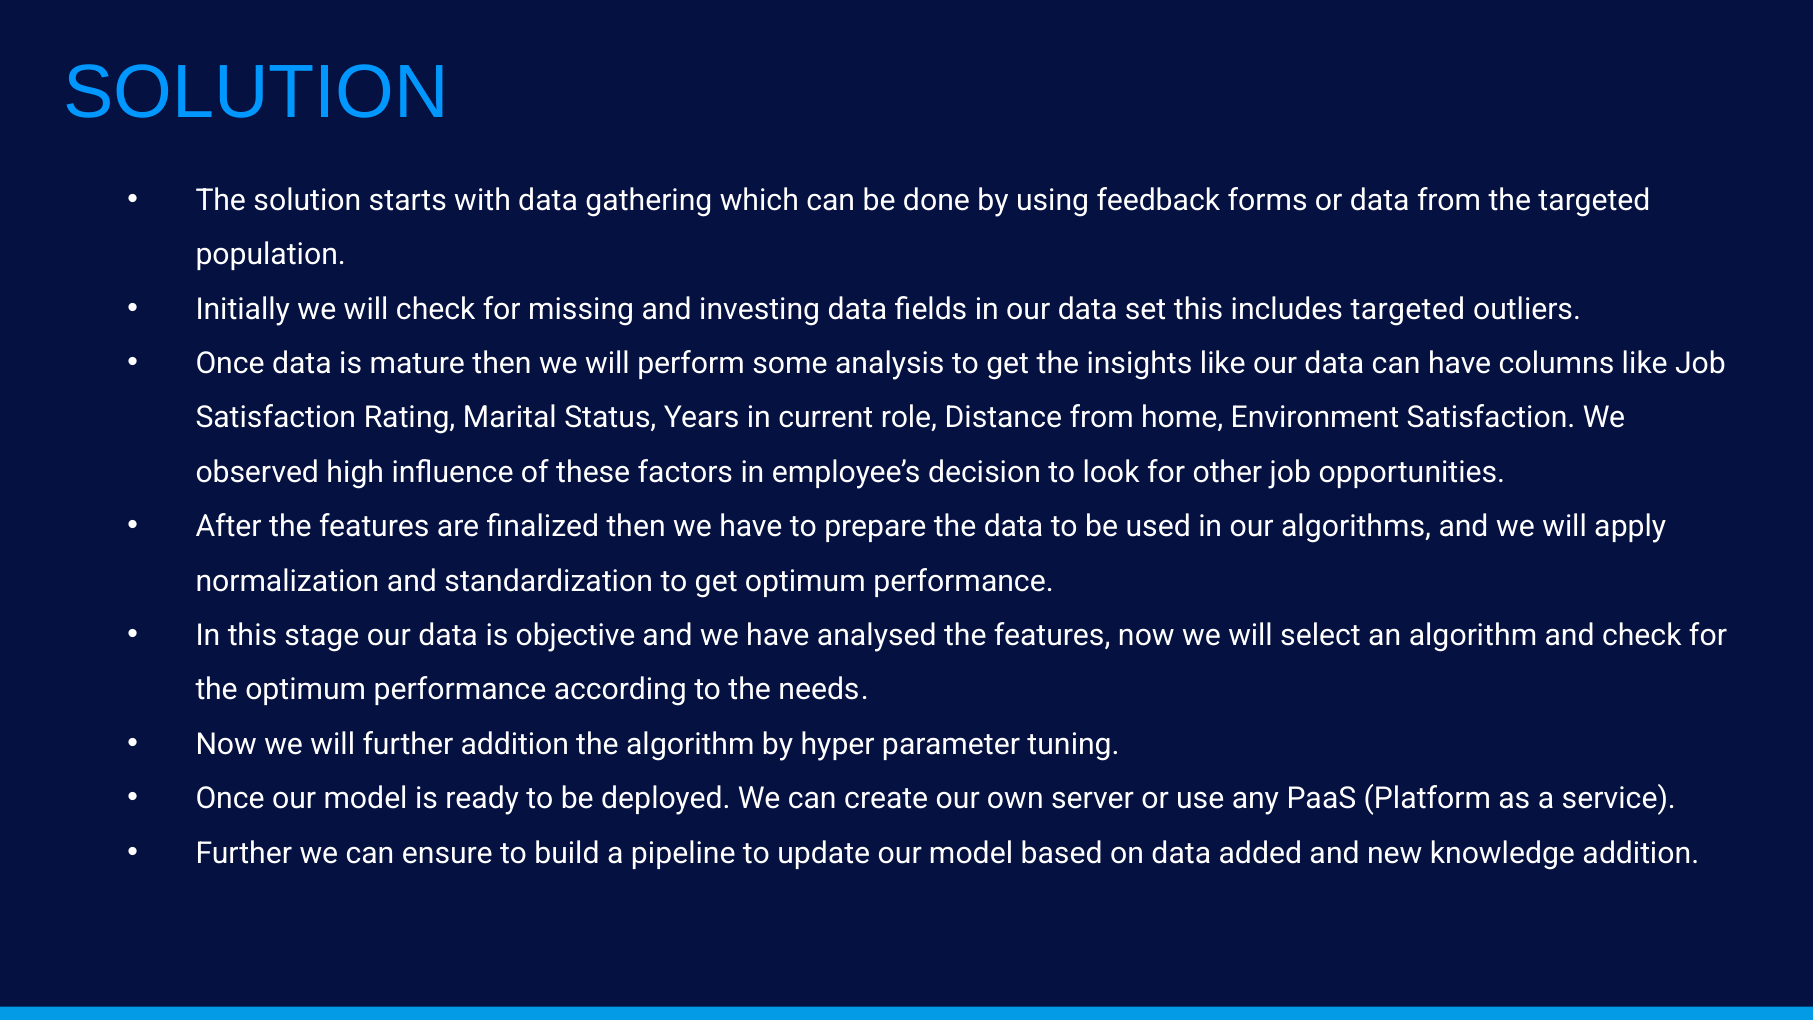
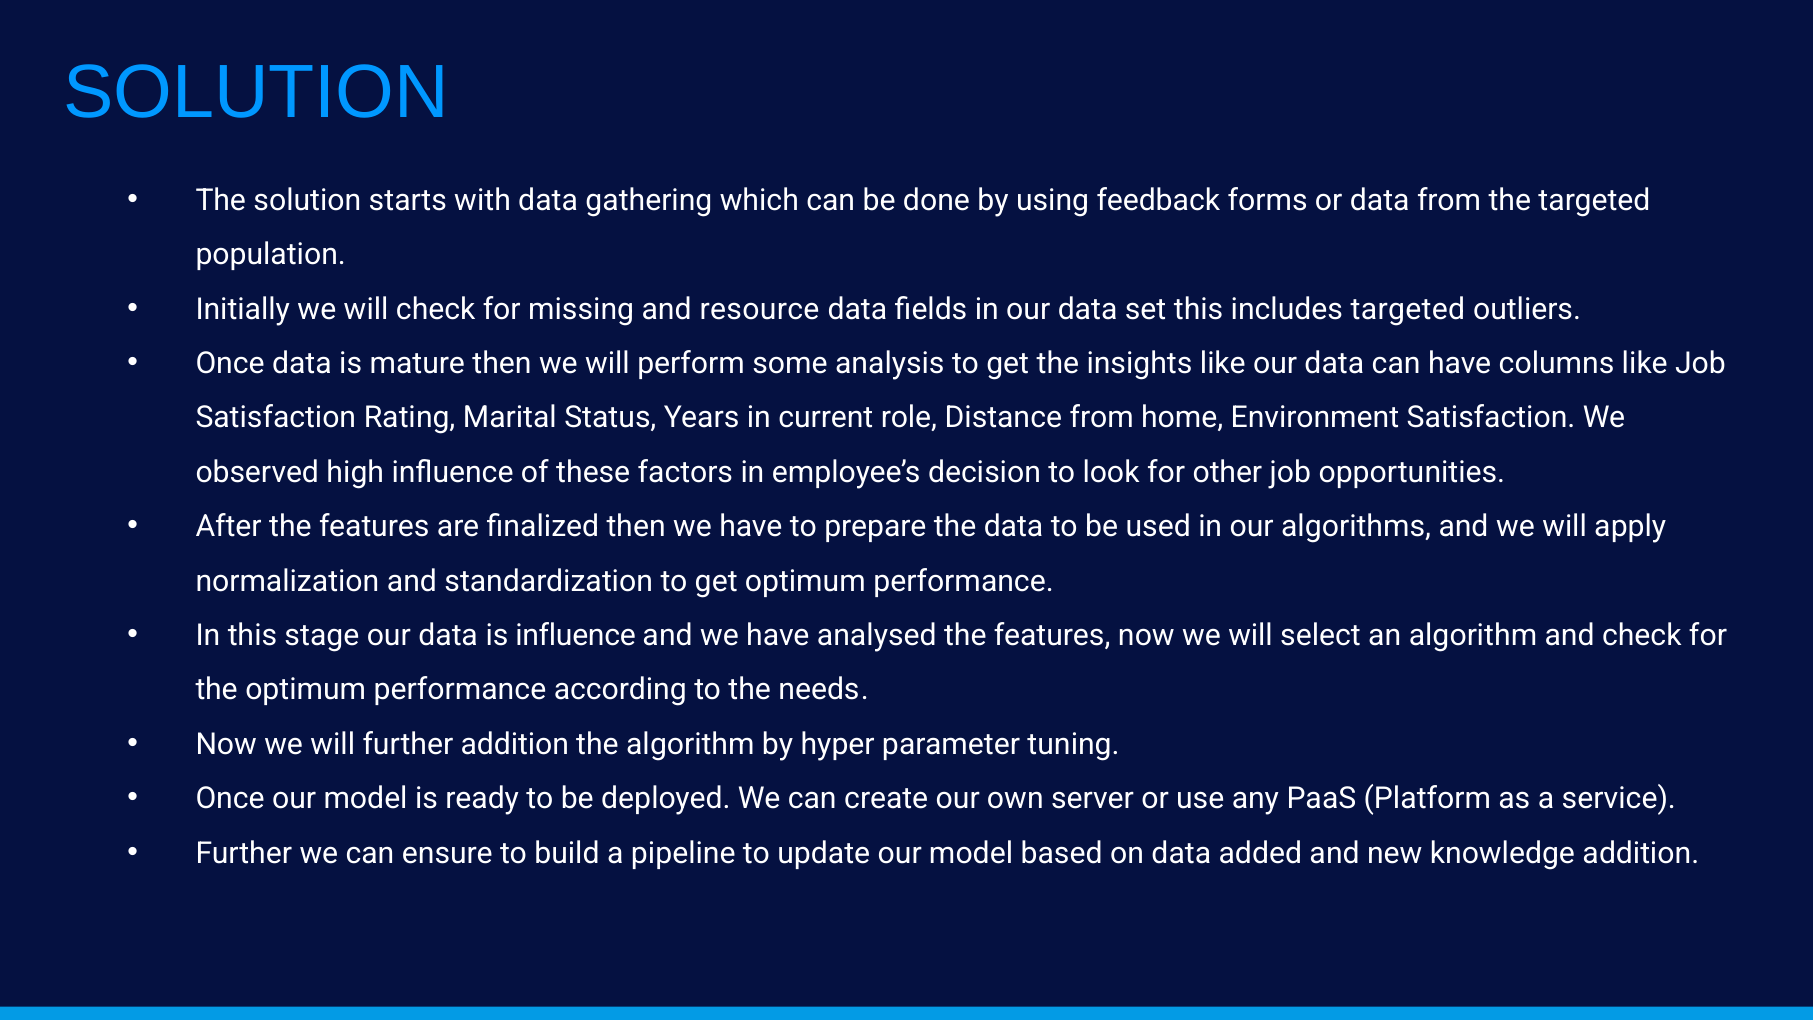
investing: investing -> resource (759, 309)
is objective: objective -> influence (576, 635)
